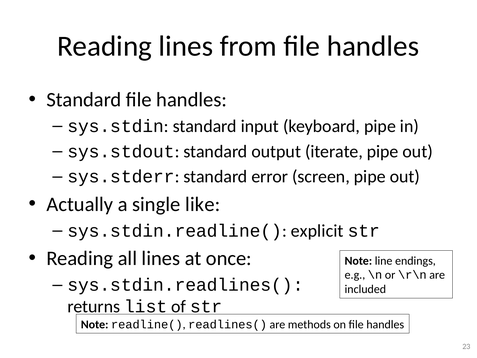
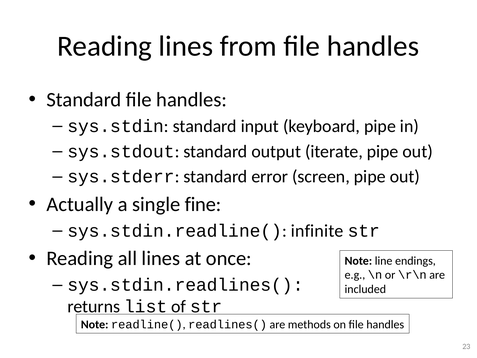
like: like -> fine (203, 204)
explicit: explicit -> infinite (317, 231)
